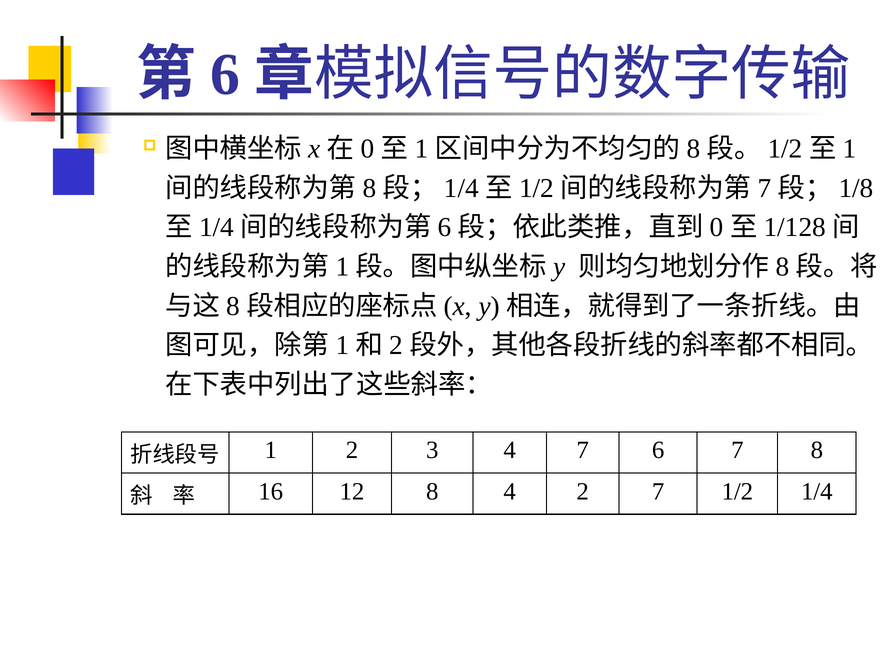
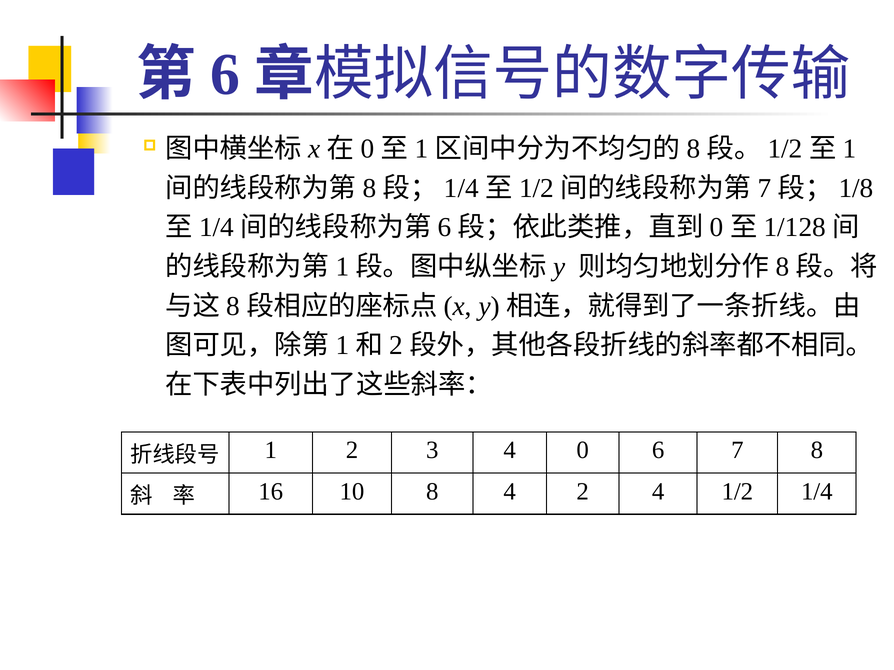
4 7: 7 -> 0 (583, 451)
12: 12 -> 10 (352, 492)
2 7: 7 -> 4 (658, 492)
